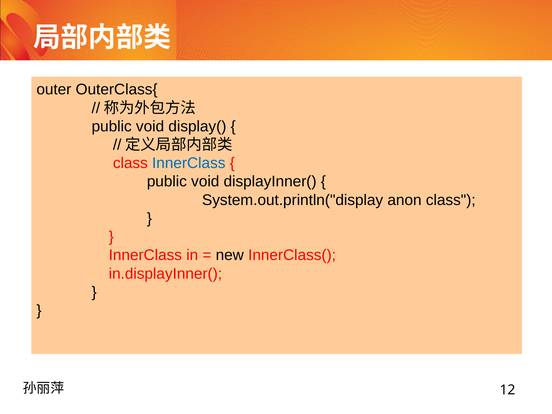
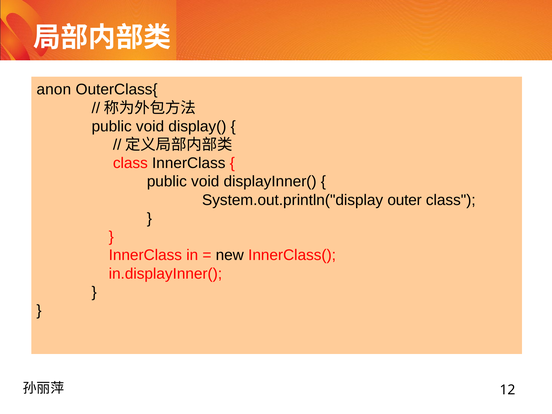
outer: outer -> anon (54, 90)
InnerClass colour: blue -> black (189, 163)
anon: anon -> outer (405, 200)
